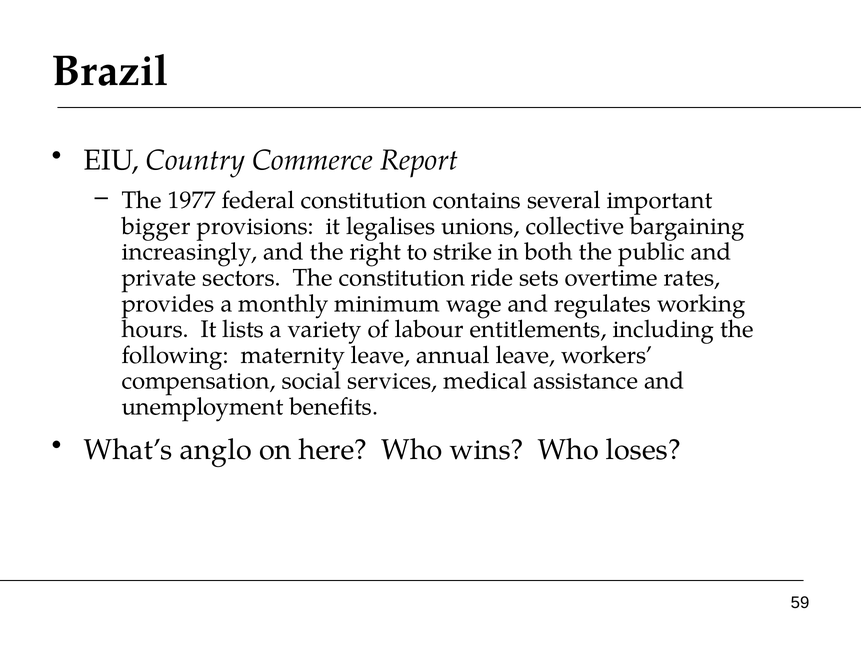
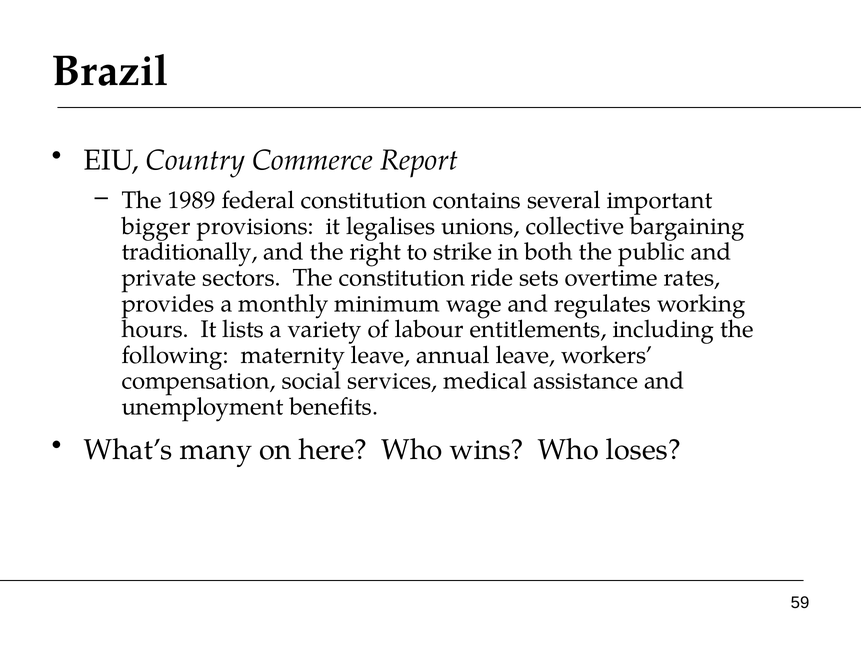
1977: 1977 -> 1989 (192, 201)
increasingly: increasingly -> traditionally (190, 252)
anglo: anglo -> many (216, 450)
